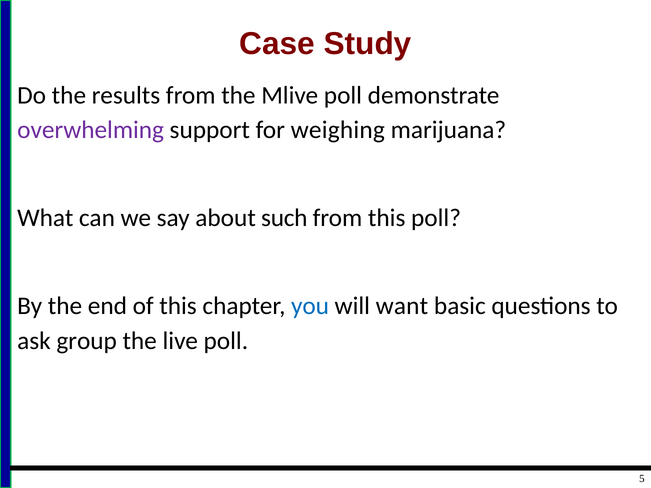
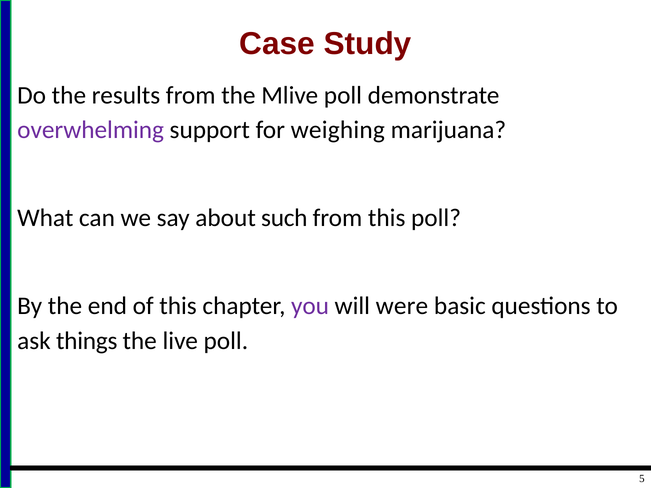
you colour: blue -> purple (310, 306)
want: want -> were (402, 306)
group: group -> things (87, 341)
